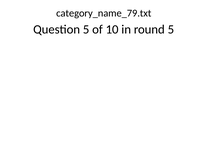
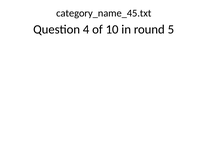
category_name_79.txt: category_name_79.txt -> category_name_45.txt (104, 13)
Question 5: 5 -> 4 (86, 29)
